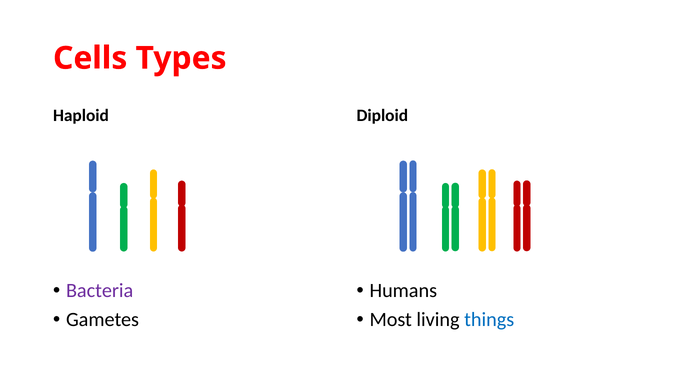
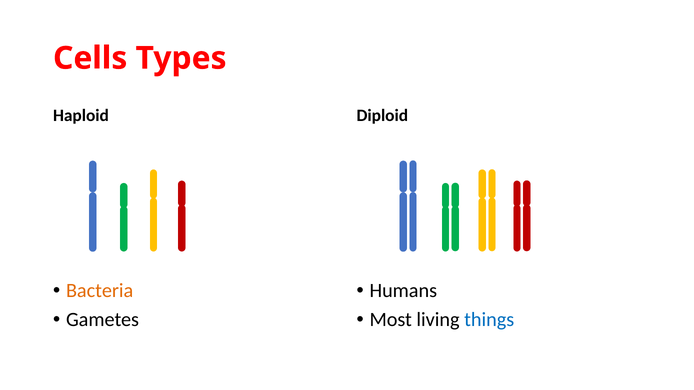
Bacteria colour: purple -> orange (100, 291)
